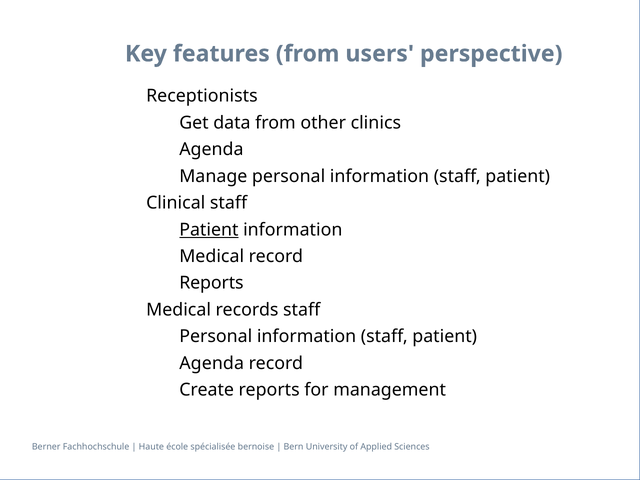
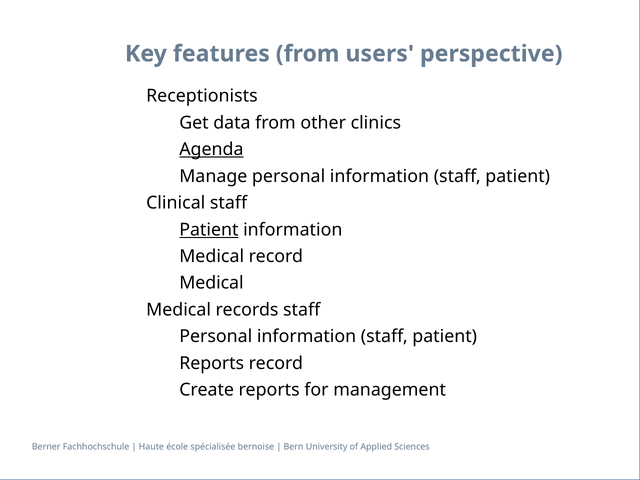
Agenda underline: none -> present (211, 150)
Reports: Reports -> Medical (211, 283)
Agenda: Agenda -> Reports (212, 363)
